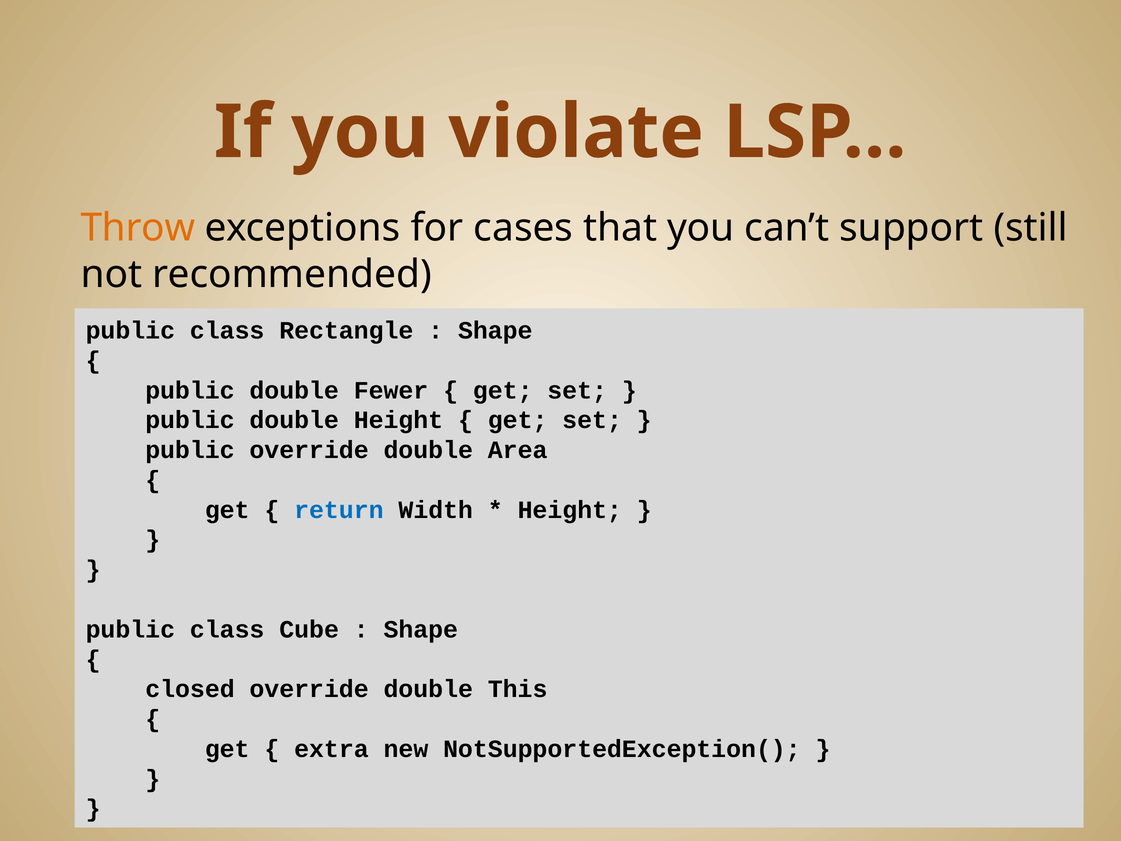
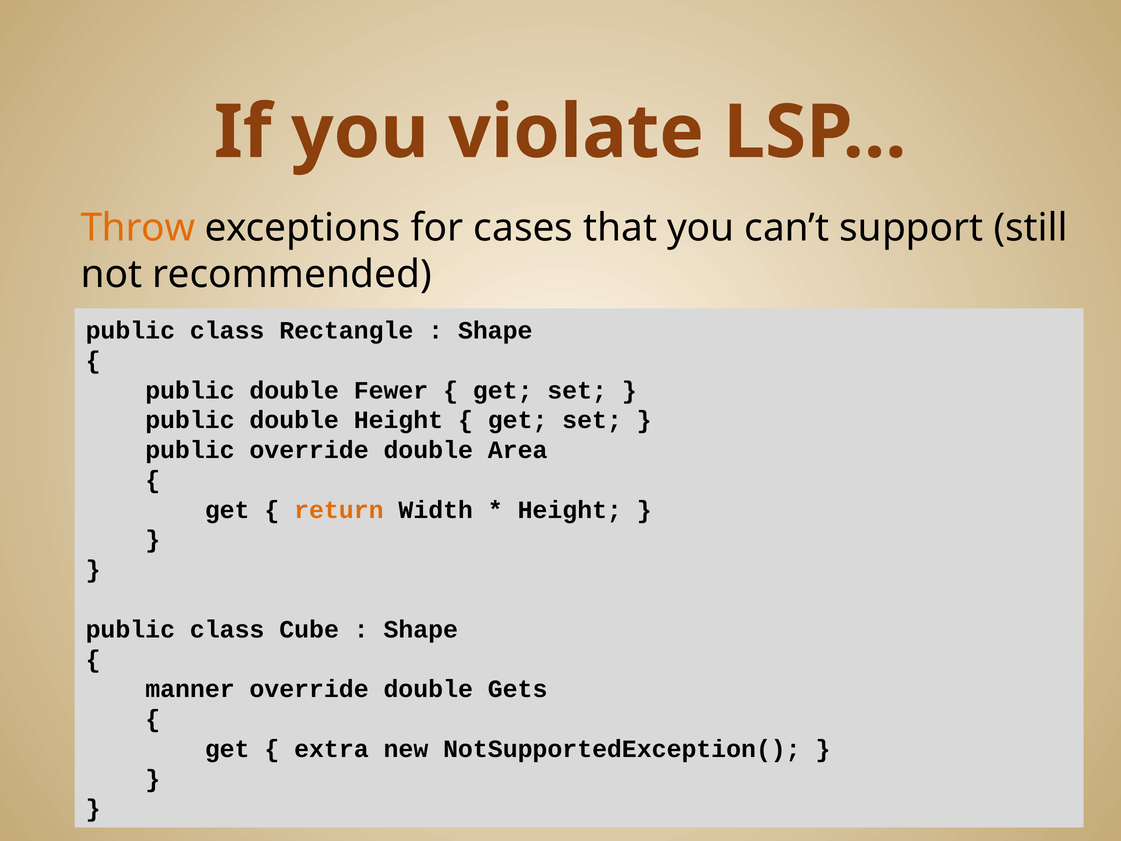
return colour: blue -> orange (339, 510)
closed: closed -> manner (190, 689)
This: This -> Gets (518, 689)
